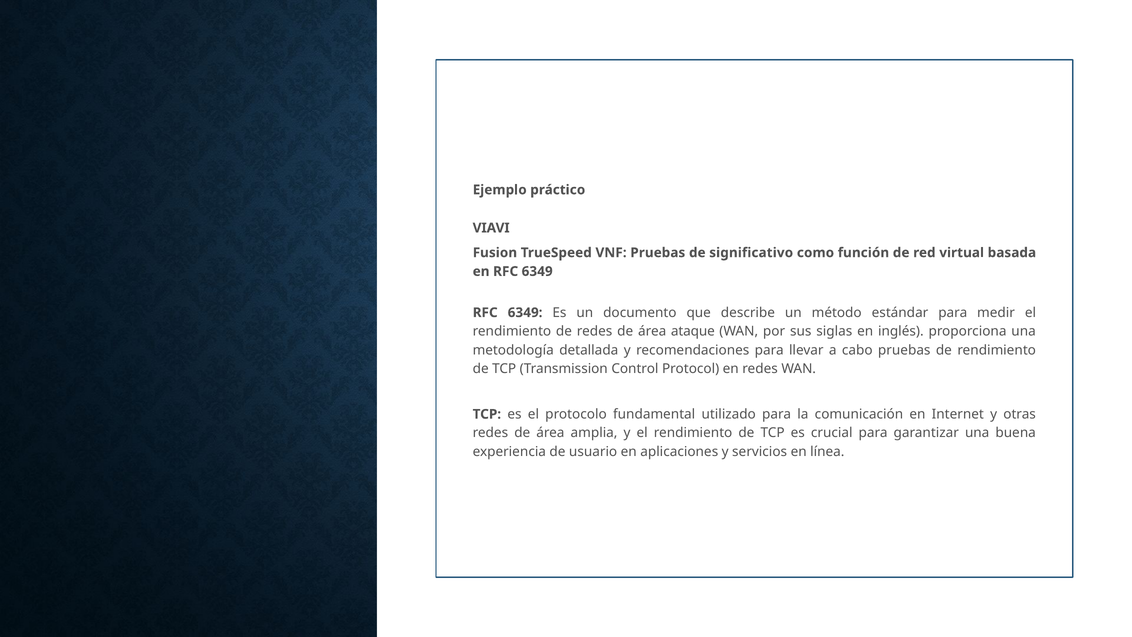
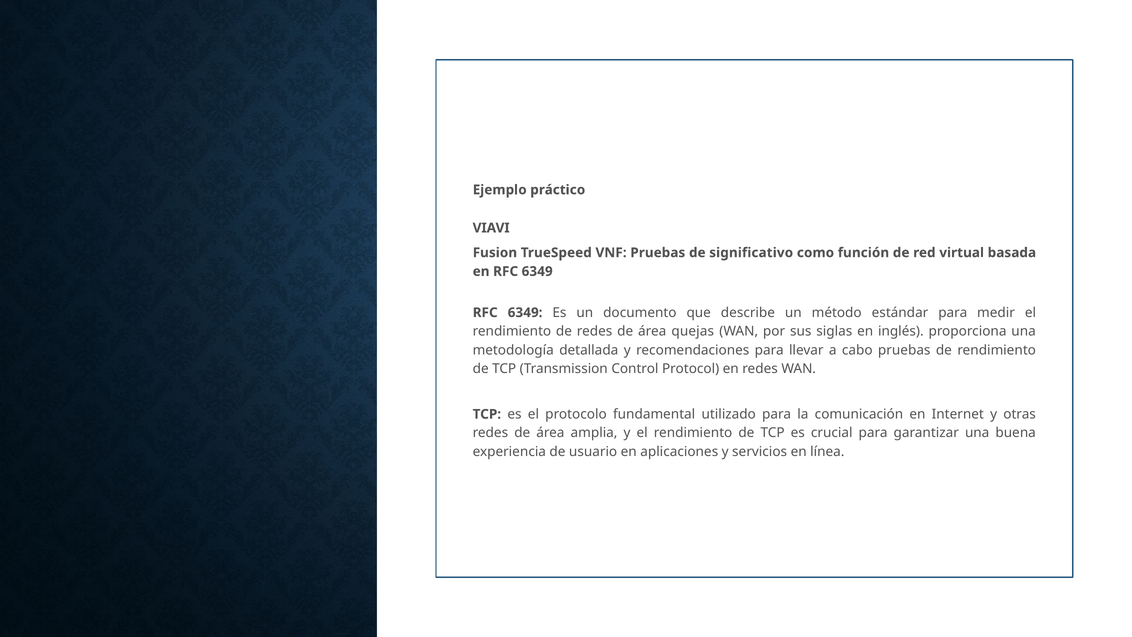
ataque: ataque -> quejas (693, 331)
